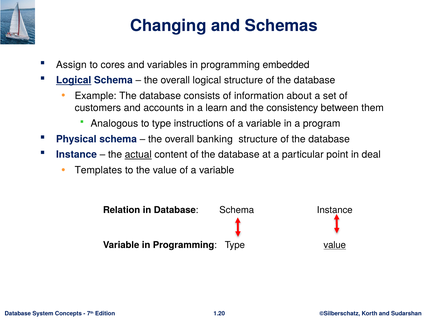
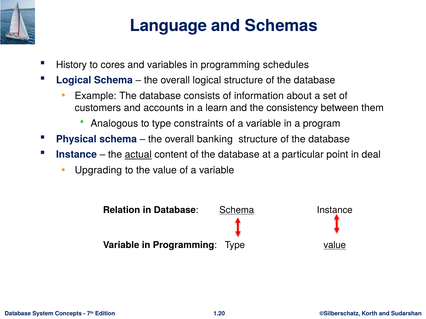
Changing: Changing -> Language (168, 26)
Assign: Assign -> History (71, 65)
embedded: embedded -> schedules (286, 65)
Logical underline: present -> none (74, 80)
instructions: instructions -> constraints (199, 124)
Templates: Templates -> Upgrading (98, 171)
Schema underline: none -> present (237, 210)
